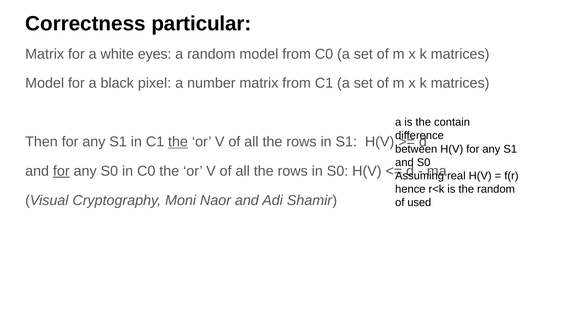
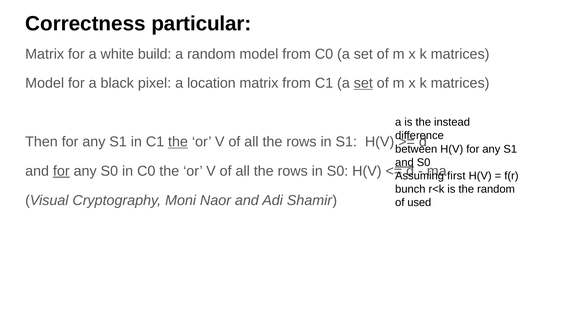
eyes: eyes -> build (155, 54)
number: number -> location (211, 83)
set underline: none -> present (363, 83)
contain: contain -> instead (452, 122)
and underline: none -> present (404, 162)
real: real -> first (456, 176)
hence: hence -> bunch (410, 189)
